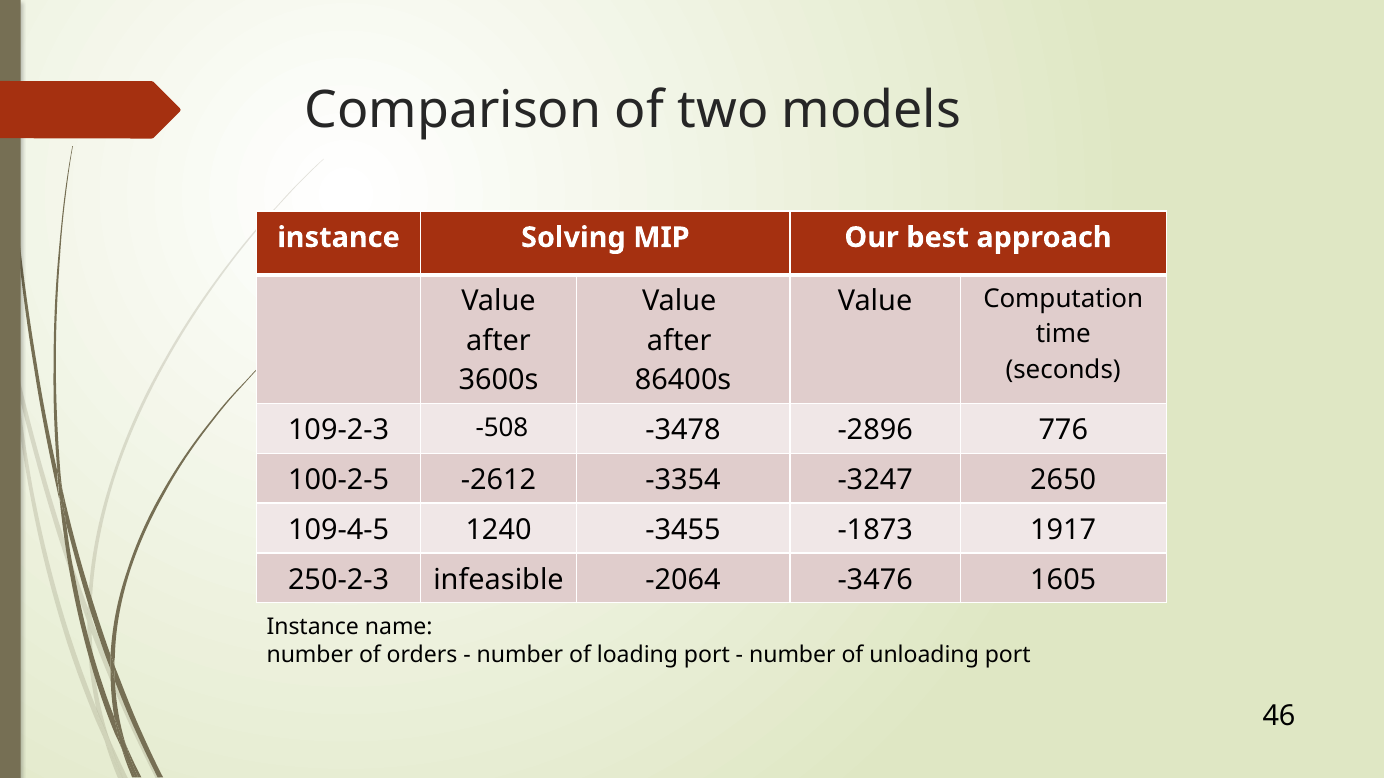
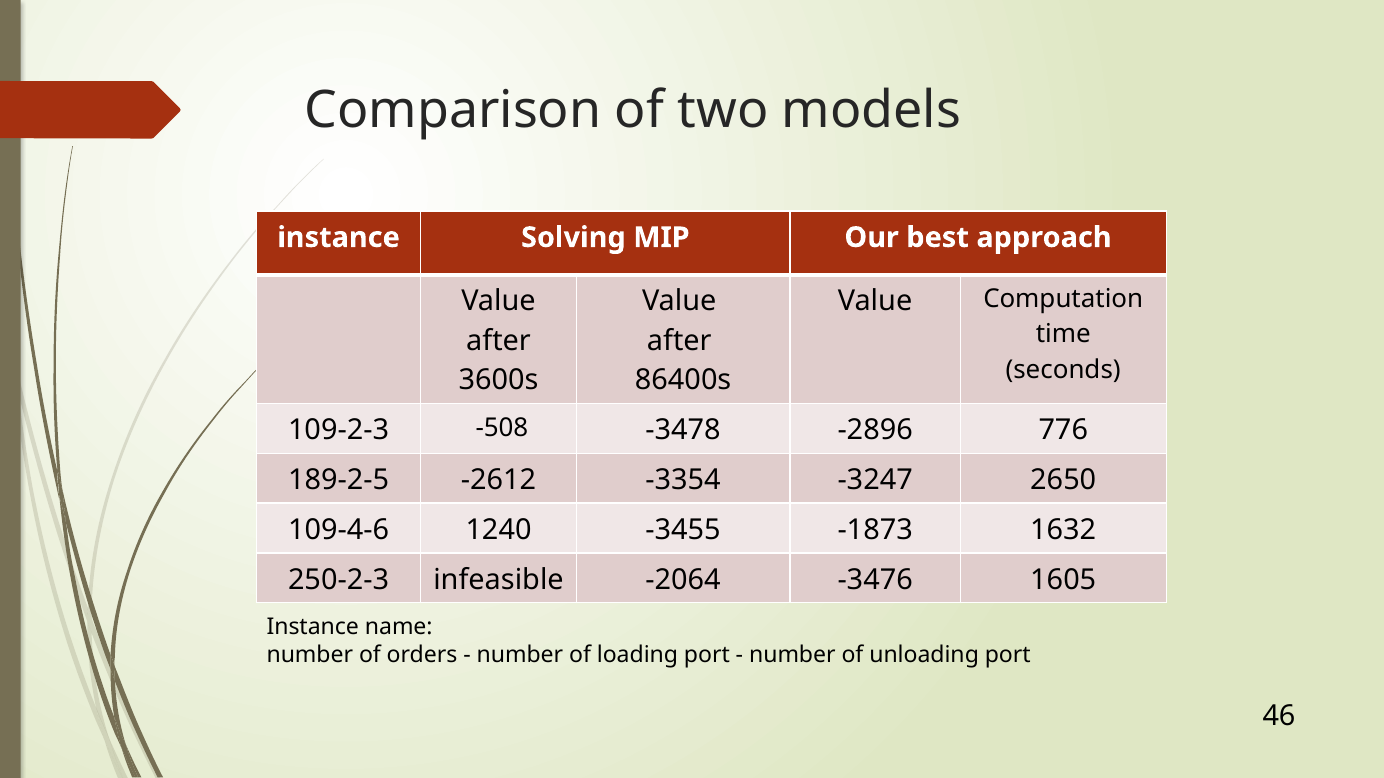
100-2-5: 100-2-5 -> 189-2-5 (339, 480)
109-4-5: 109-4-5 -> 109-4-6 (339, 530)
1917: 1917 -> 1632 (1063, 530)
